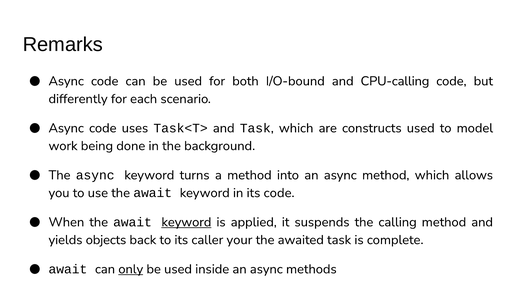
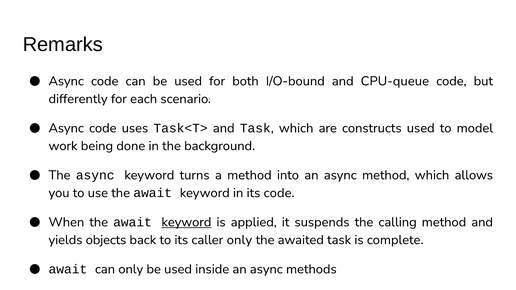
CPU-calling: CPU-calling -> CPU-queue (395, 81)
caller your: your -> only (239, 240)
only underline: present -> none (131, 269)
